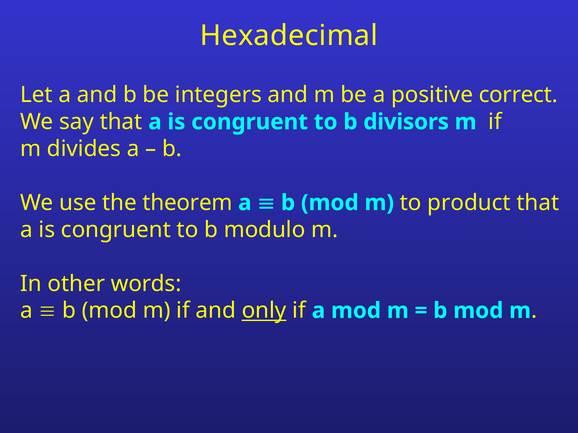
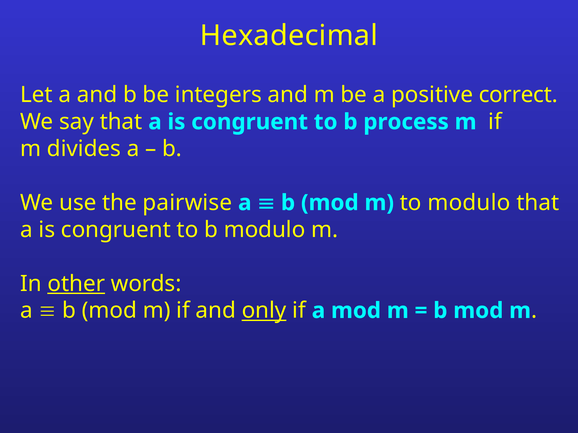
divisors: divisors -> process (406, 122)
theorem: theorem -> pairwise (187, 203)
to product: product -> modulo (469, 203)
other underline: none -> present (76, 284)
